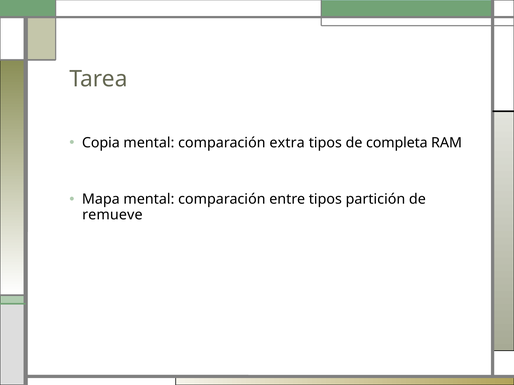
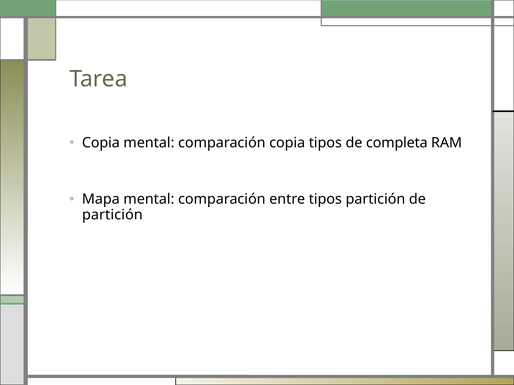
comparación extra: extra -> copia (287, 143)
remueve: remueve -> partición (112, 215)
